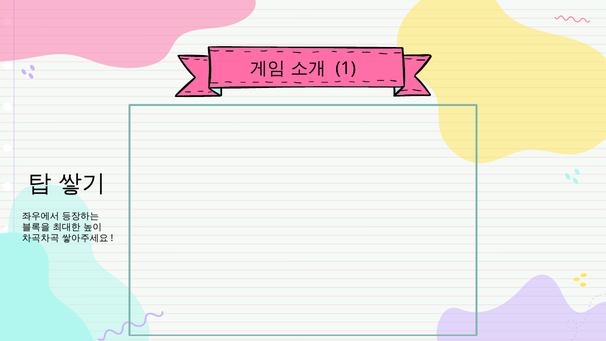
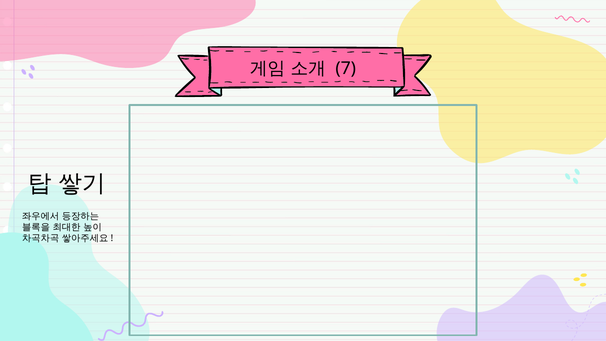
1: 1 -> 7 (346, 68)
